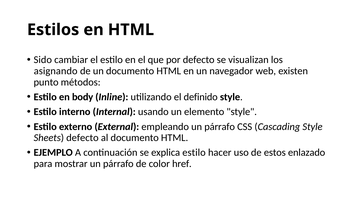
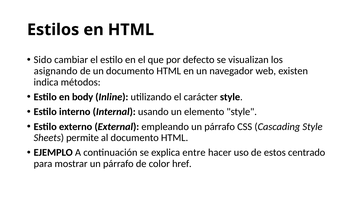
punto: punto -> indica (46, 82)
definido: definido -> carácter (201, 97)
Sheets defecto: defecto -> permite (83, 138)
explica estilo: estilo -> entre (194, 153)
enlazado: enlazado -> centrado (307, 153)
